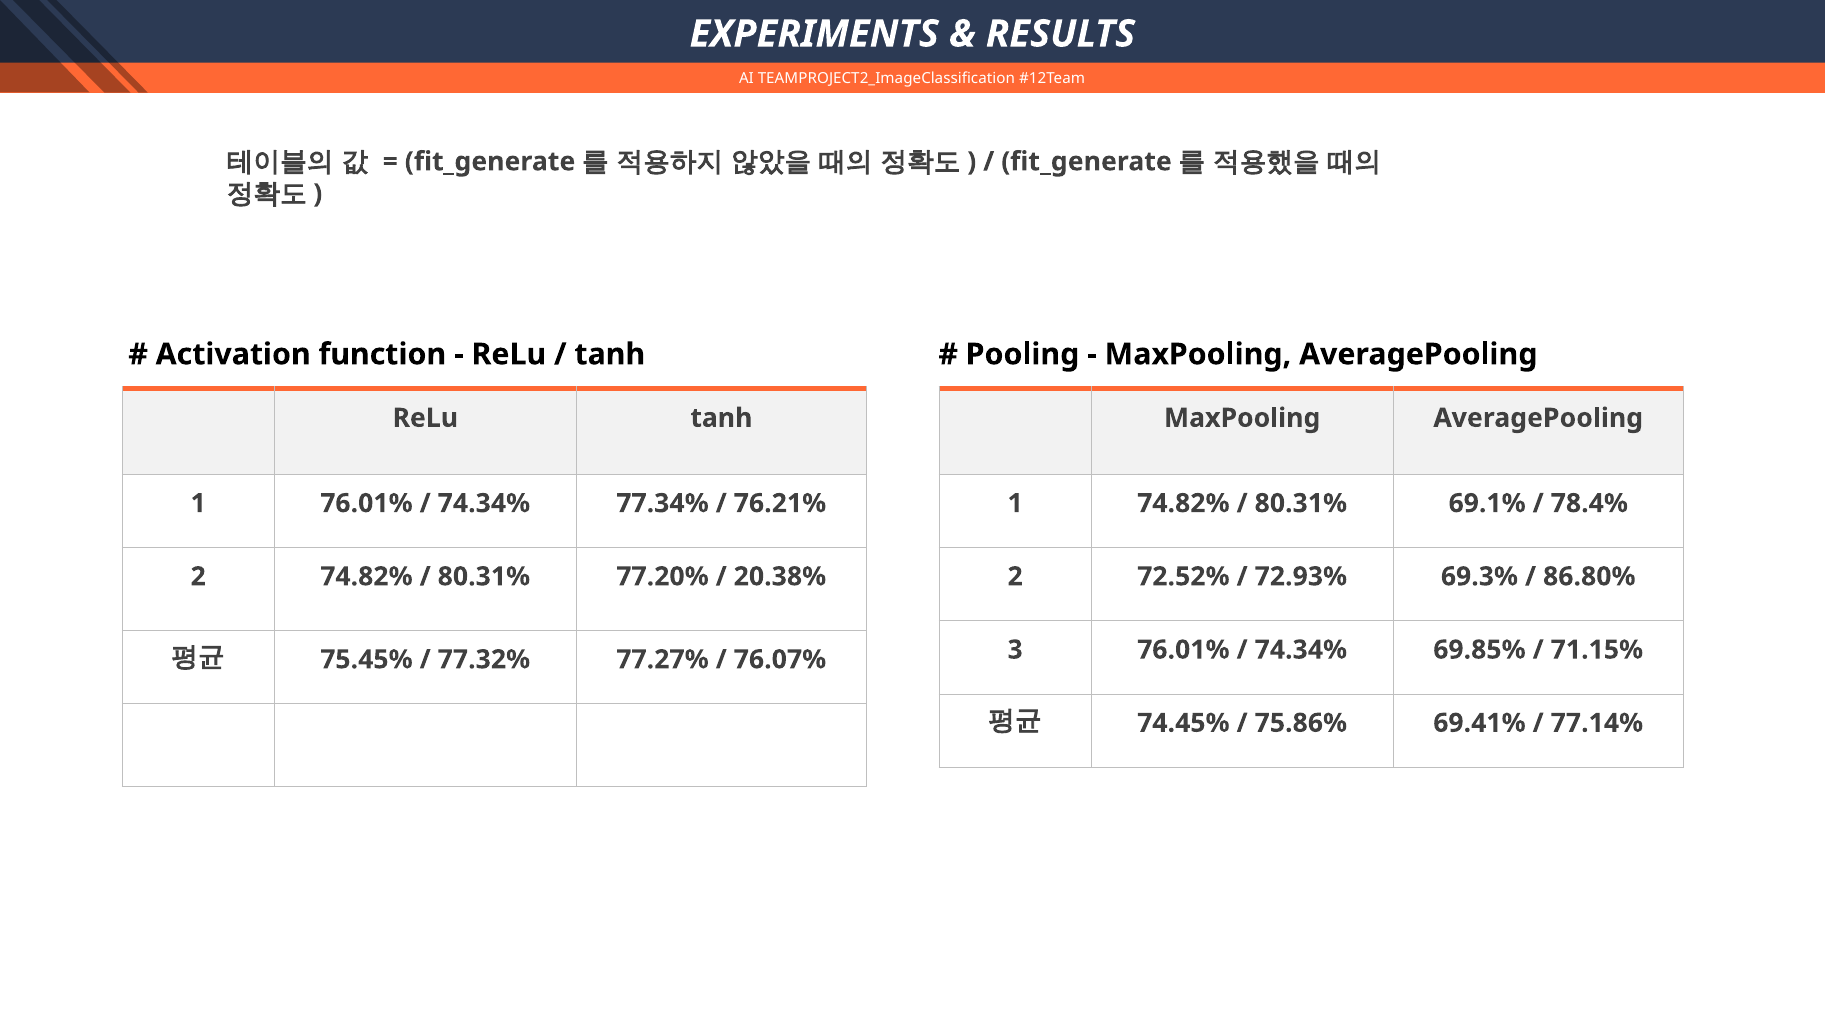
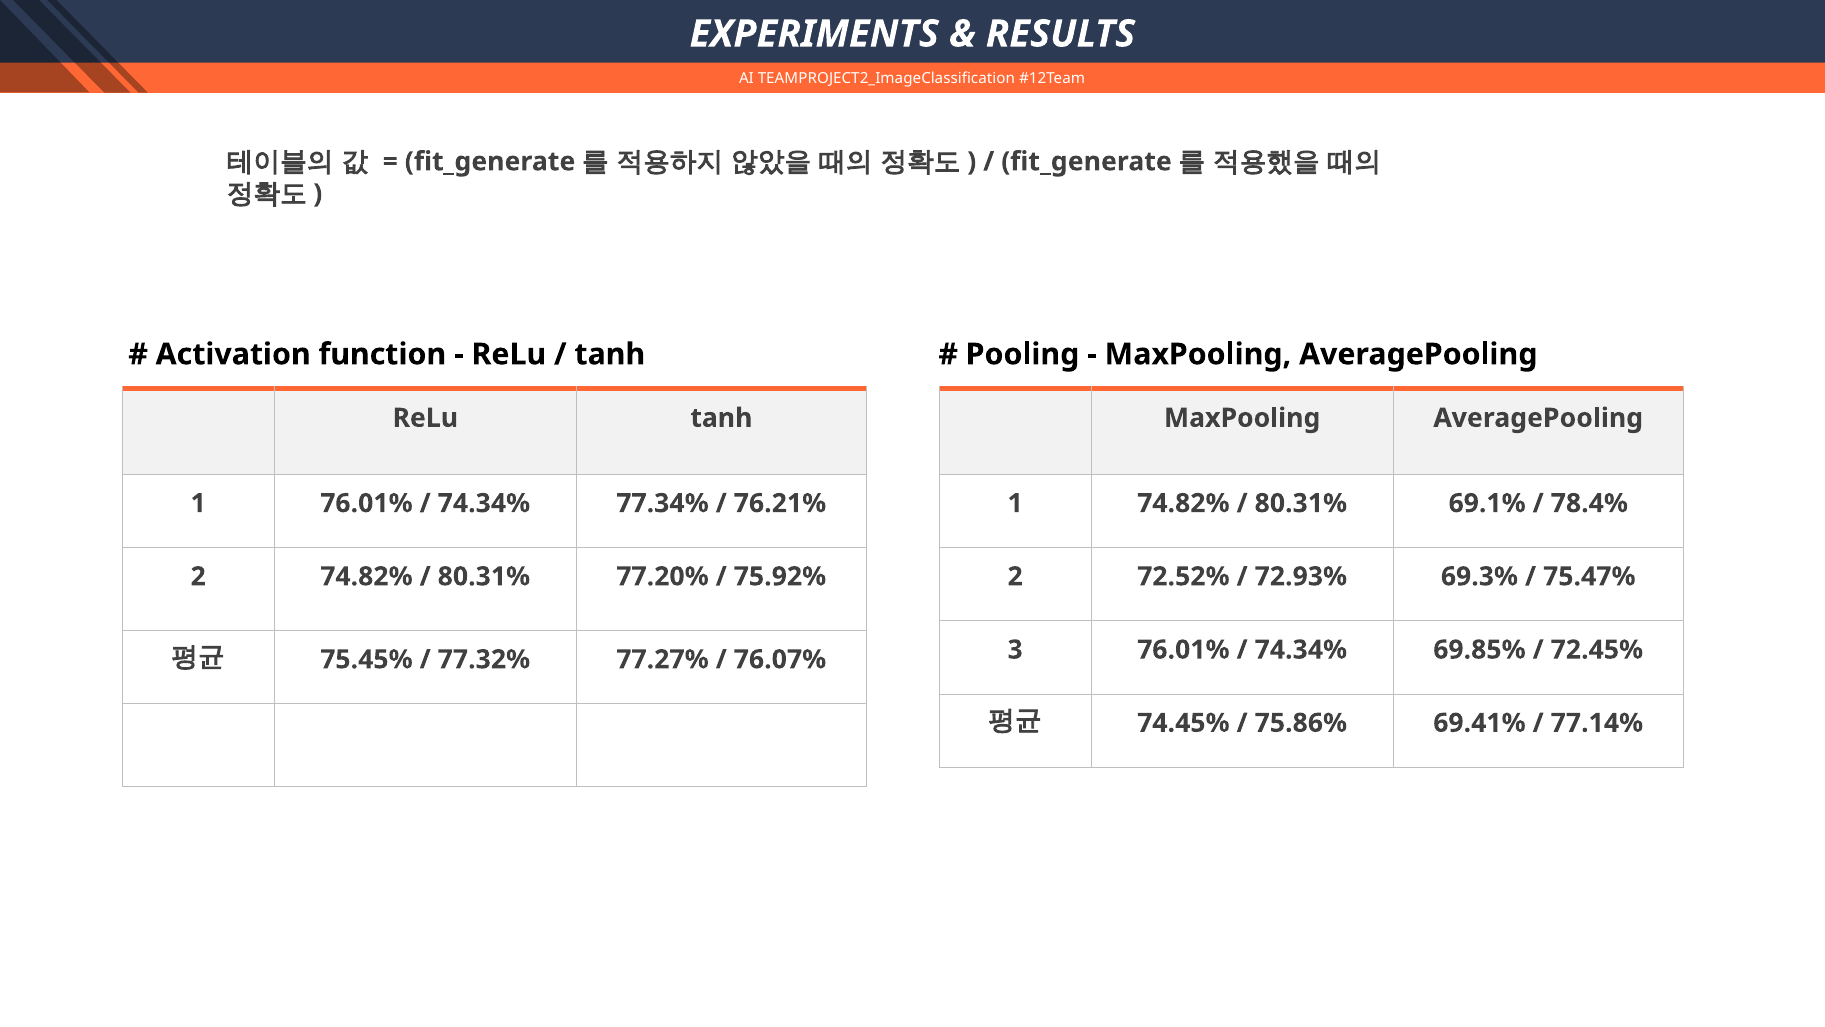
20.38%: 20.38% -> 75.92% (780, 576)
86.80%: 86.80% -> 75.47% (1589, 576)
71.15%: 71.15% -> 72.45% (1597, 650)
